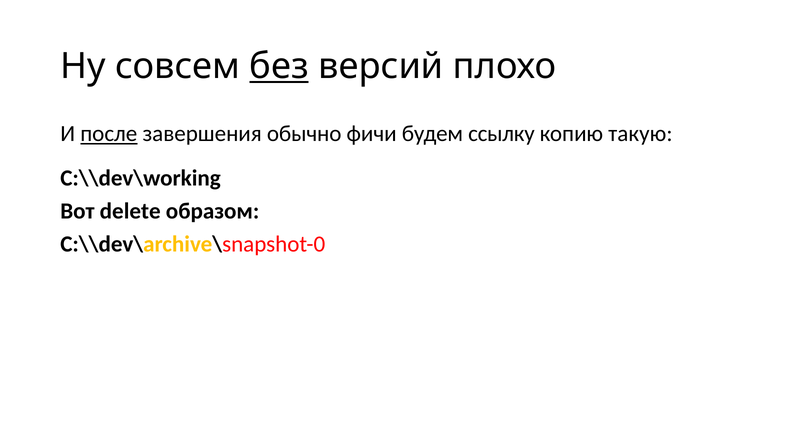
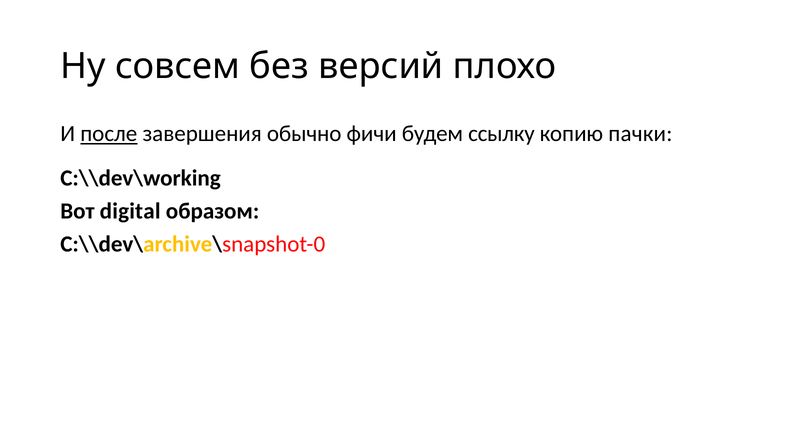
без underline: present -> none (279, 66)
такую: такую -> пачки (640, 134)
delete: delete -> digital (130, 211)
